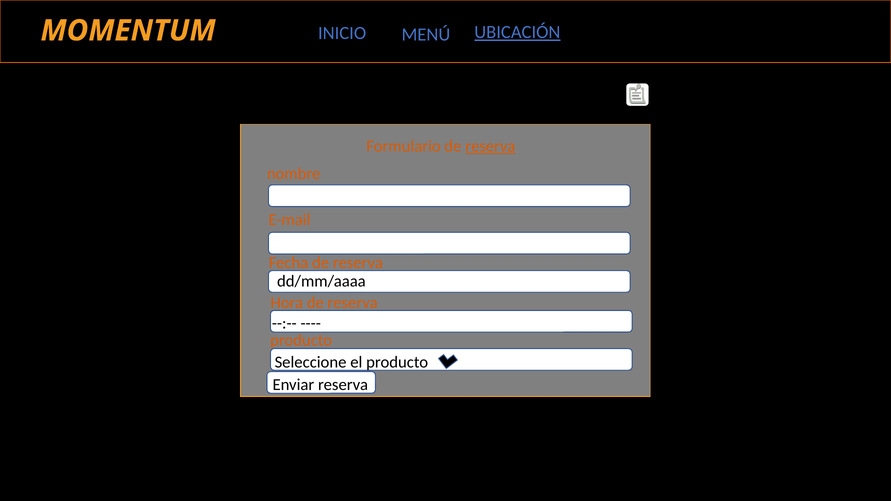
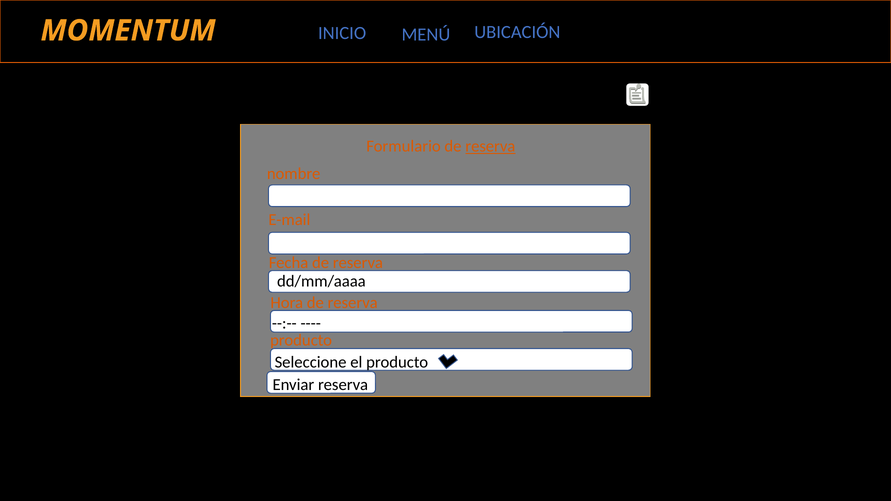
UBICACIÓN underline: present -> none (517, 32)
